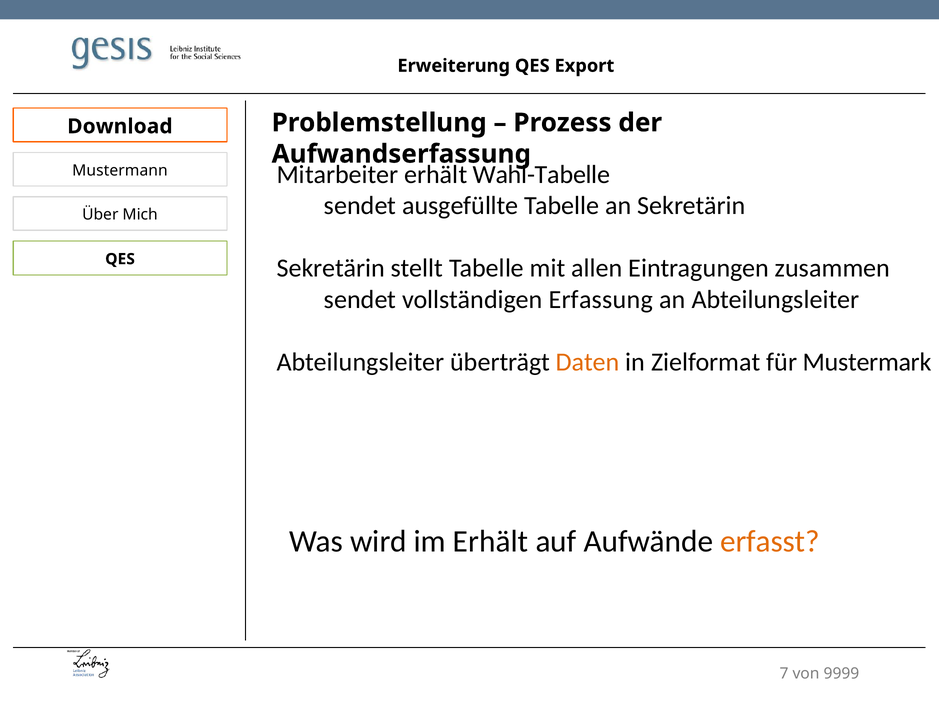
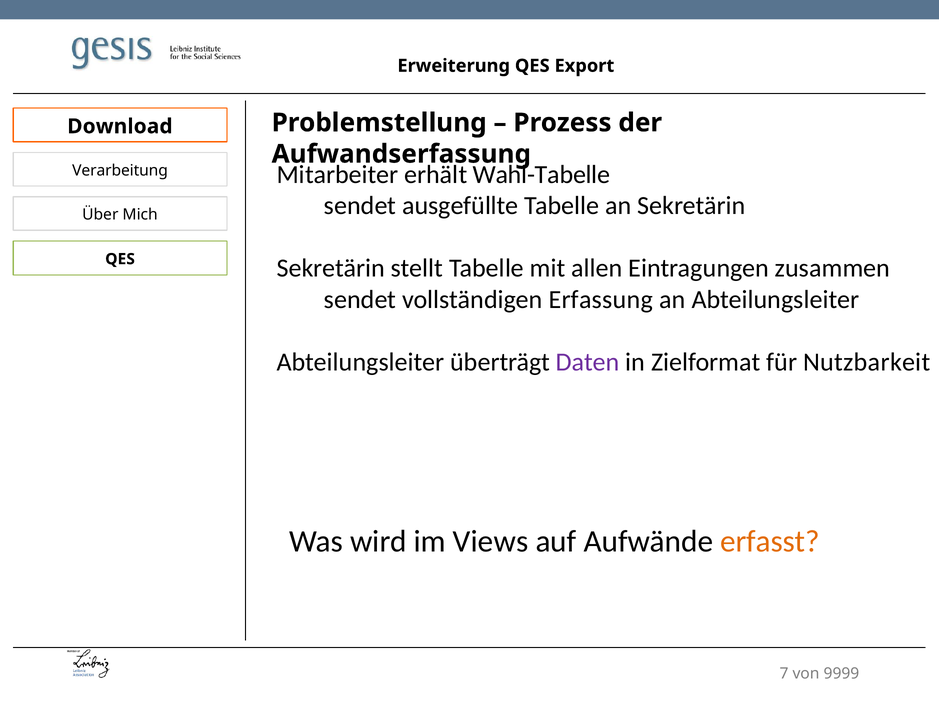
Mustermann: Mustermann -> Verarbeitung (120, 170)
Daten colour: orange -> purple (588, 362)
Mustermark: Mustermark -> Nutzbarkeit (867, 362)
im Erhält: Erhält -> Views (491, 541)
